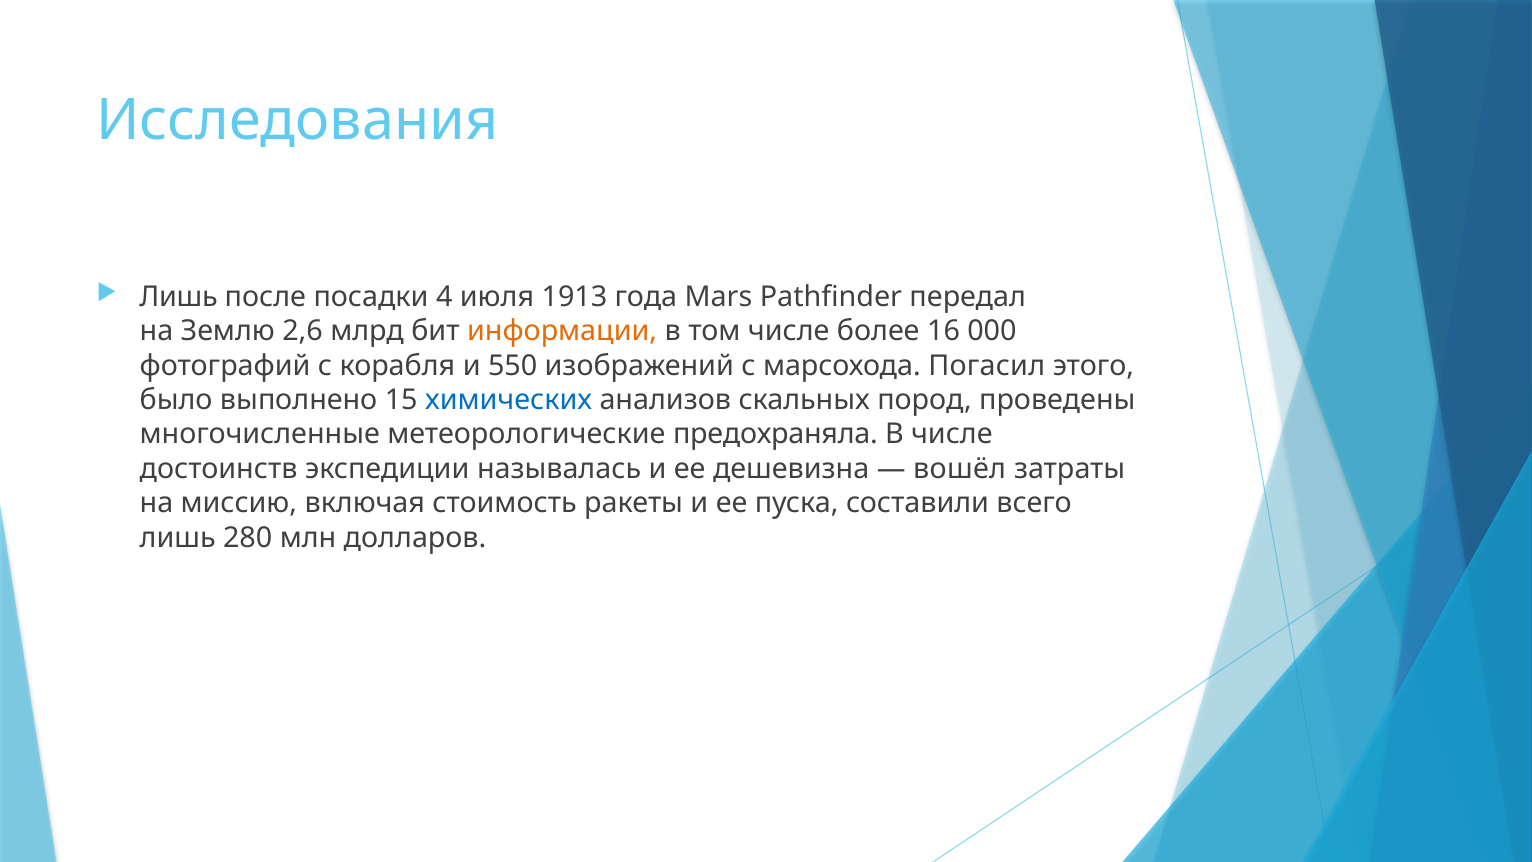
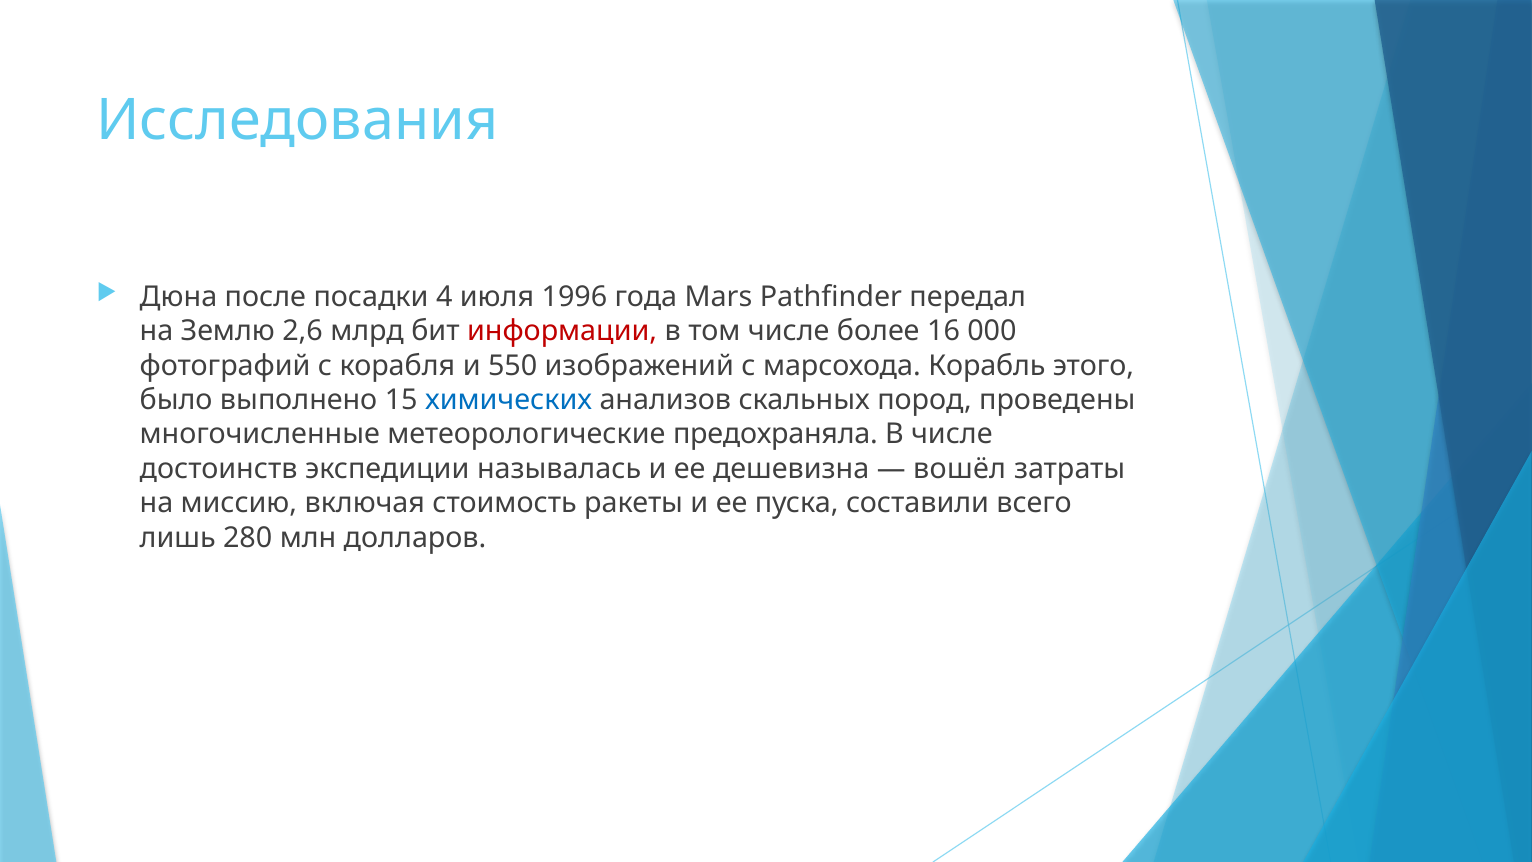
Лишь: Лишь -> Дюна (178, 296)
1913: 1913 -> 1996 (574, 296)
информации colour: orange -> red (562, 331)
Погасил: Погасил -> Корабль (987, 365)
